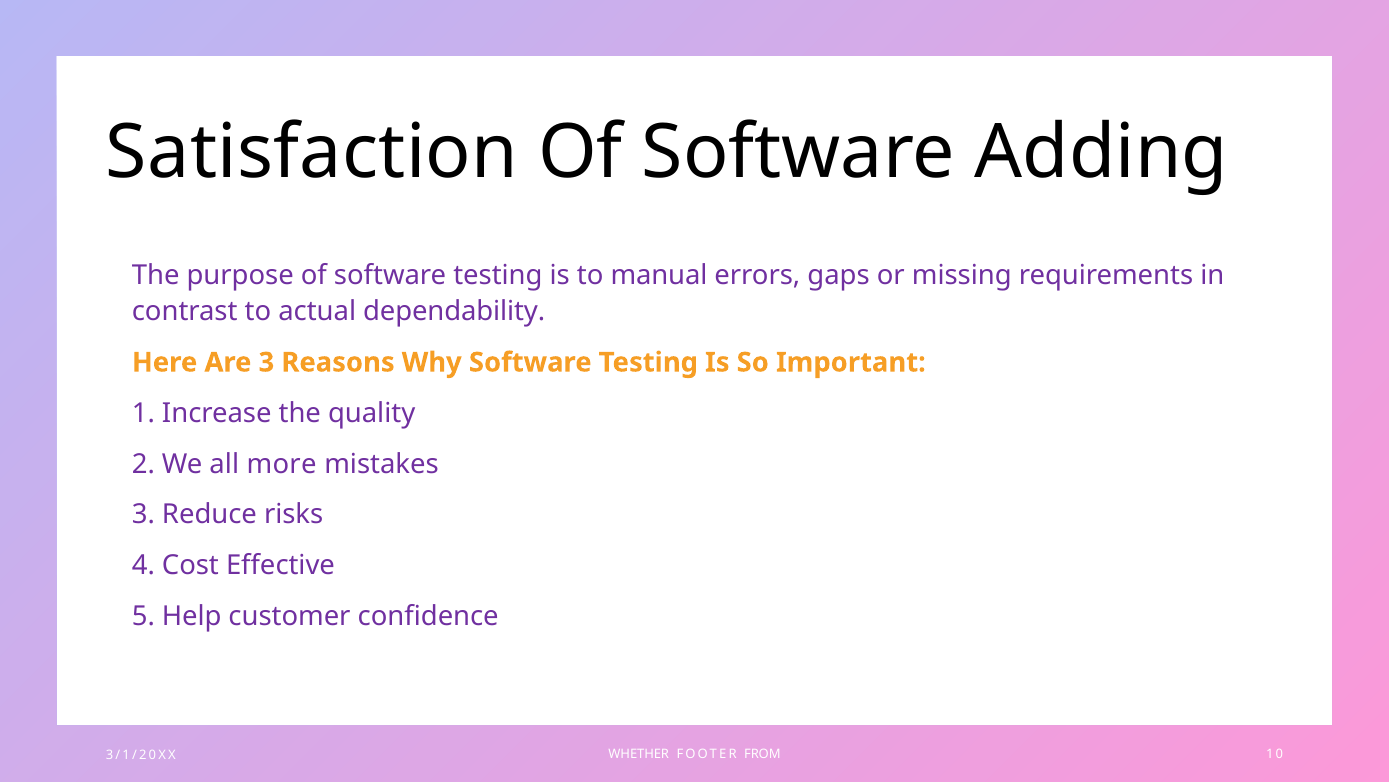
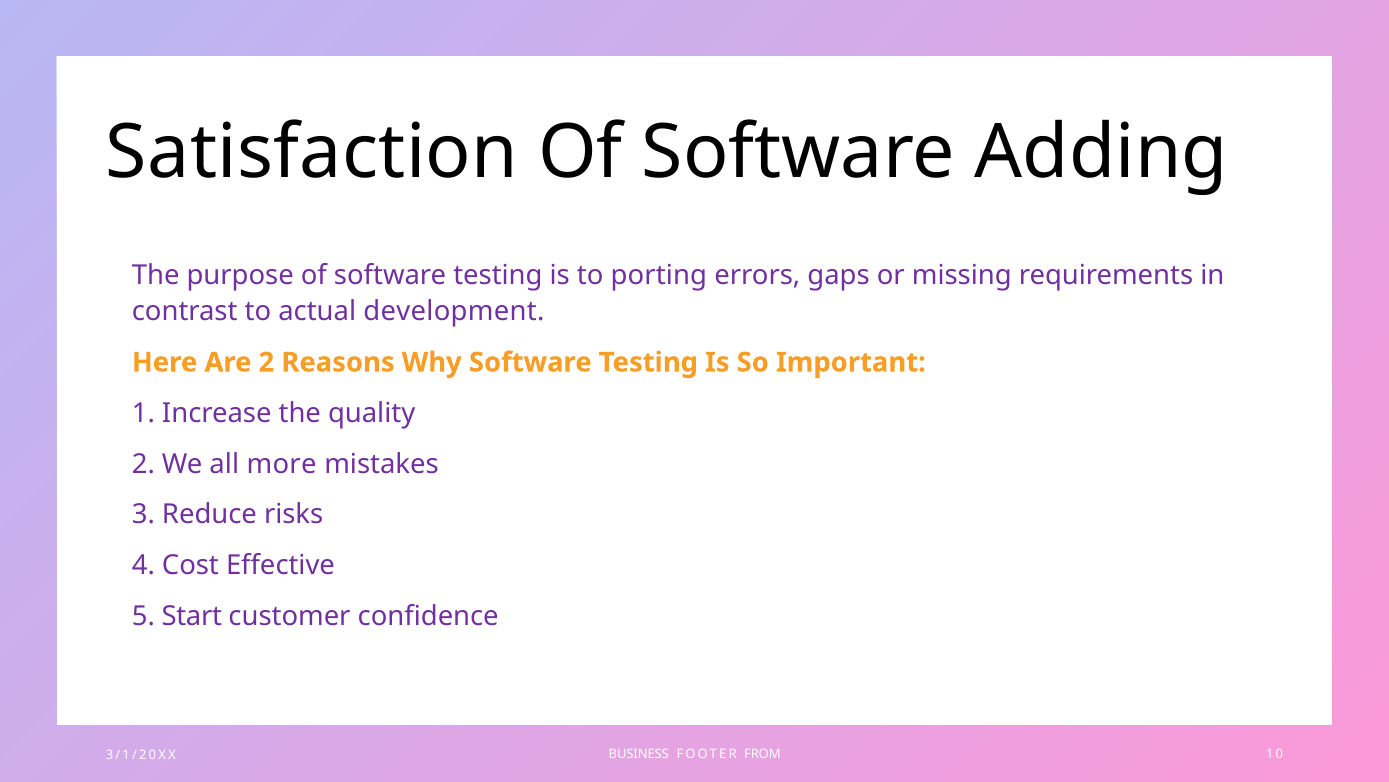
manual: manual -> porting (659, 275)
dependability: dependability -> development (454, 311)
Are 3: 3 -> 2 (266, 362)
Help: Help -> Start (192, 616)
WHETHER: WHETHER -> BUSINESS (639, 753)
